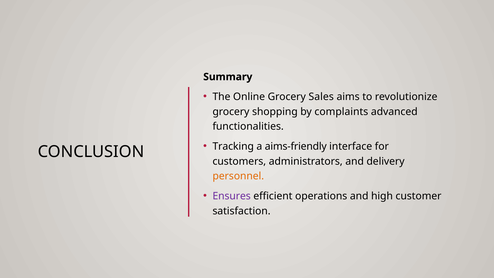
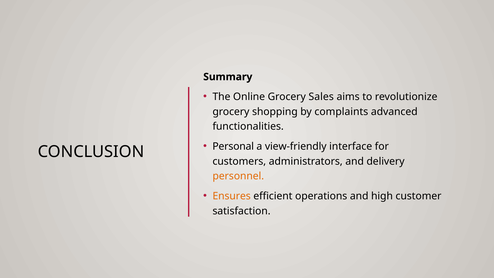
Tracking: Tracking -> Personal (233, 146)
aims-friendly: aims-friendly -> view-friendly (296, 146)
Ensures colour: purple -> orange (232, 196)
